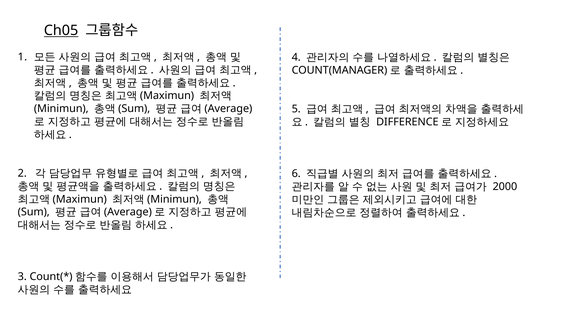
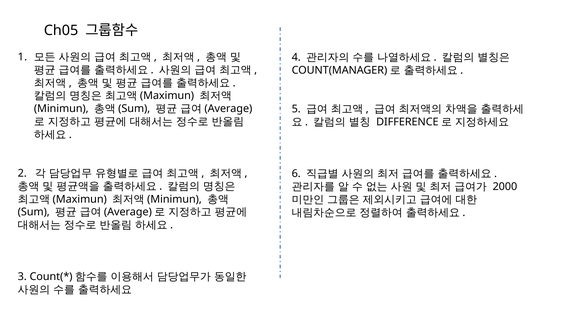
Ch05 underline: present -> none (61, 30)
